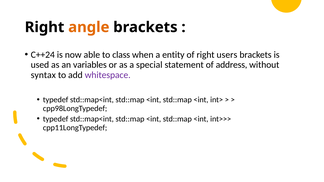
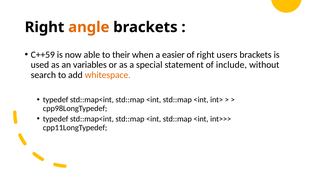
C++24: C++24 -> C++59 (43, 55)
class: class -> their (121, 55)
entity: entity -> easier (173, 55)
address: address -> include (231, 65)
syntax: syntax -> search (43, 75)
whitespace colour: purple -> orange (108, 75)
